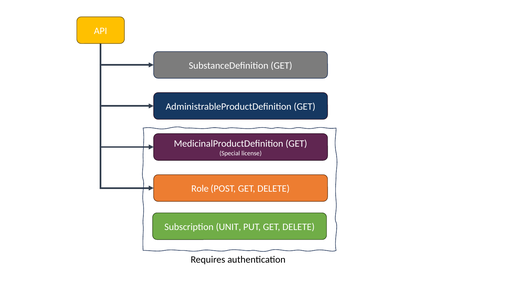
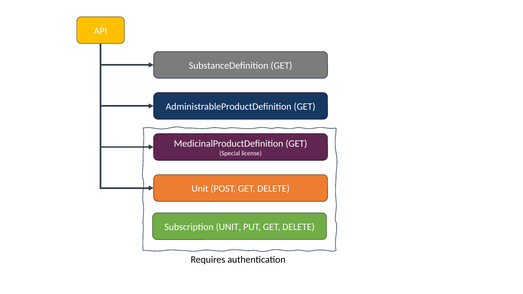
Role: Role -> Unit (200, 189)
